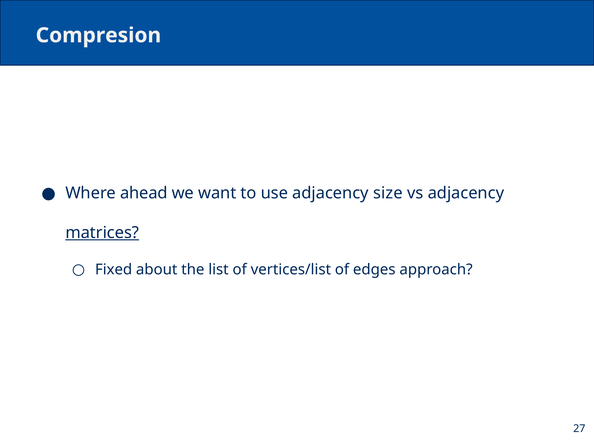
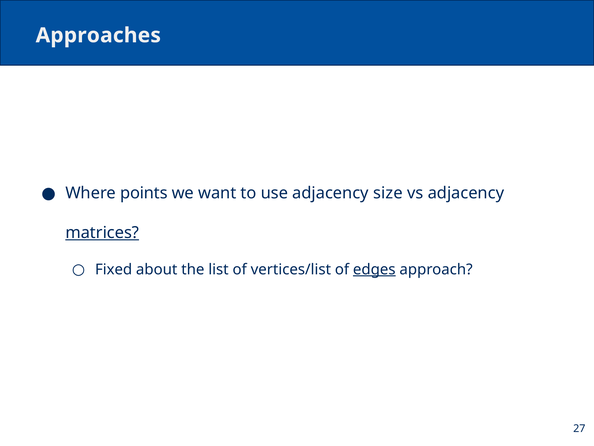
Compresion: Compresion -> Approaches (98, 35)
ahead: ahead -> points (144, 193)
edges underline: none -> present (374, 269)
